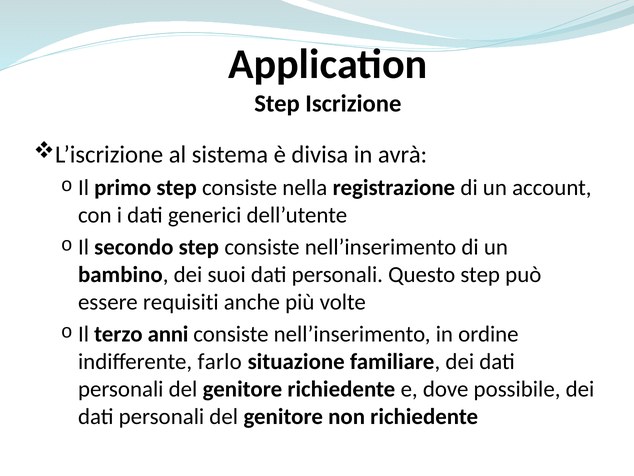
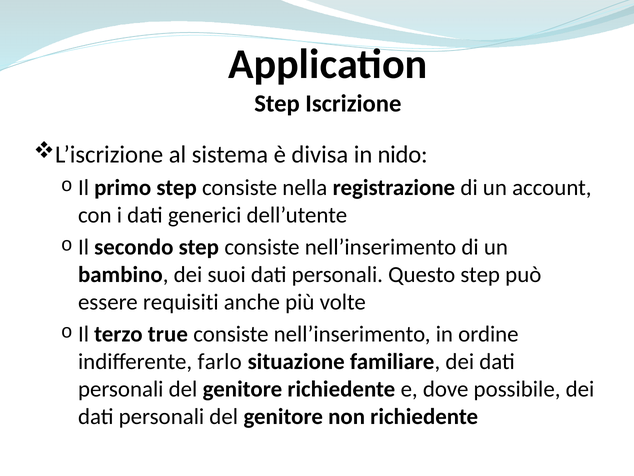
avrà: avrà -> nido (403, 154)
anni: anni -> true (168, 334)
